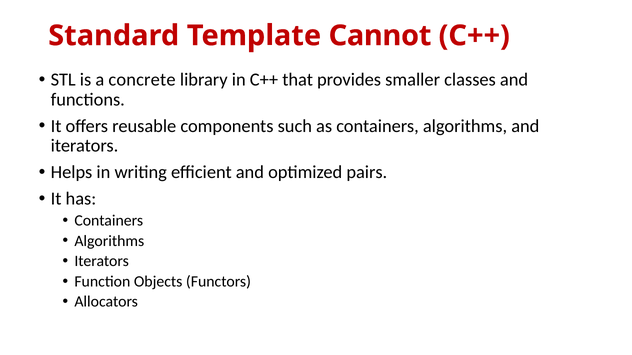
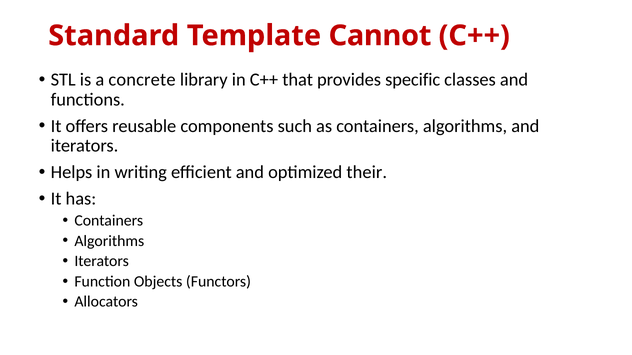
smaller: smaller -> specific (413, 80)
pairs: pairs -> their (367, 173)
